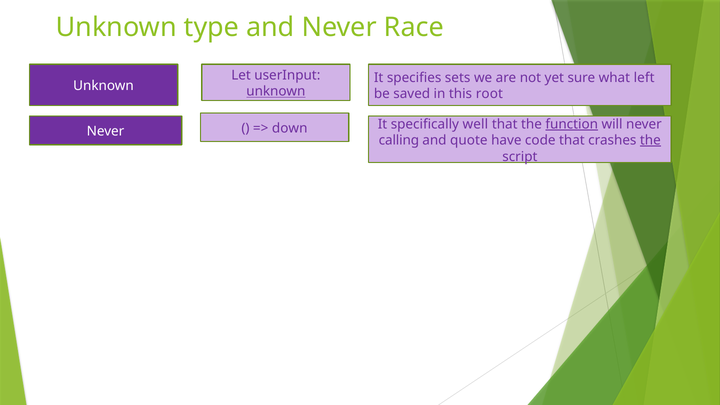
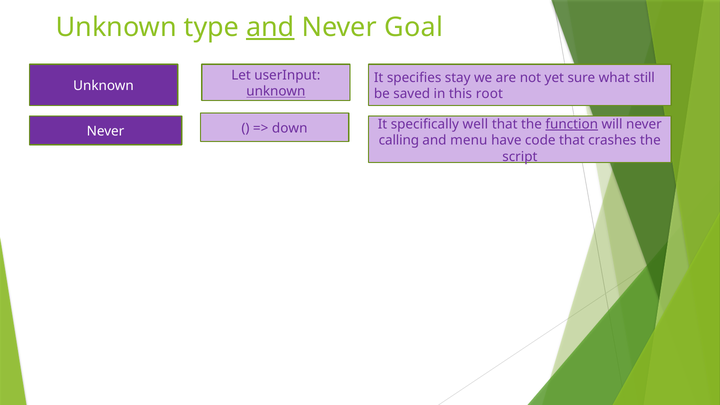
and underline: none -> present (270, 27)
Race: Race -> Goal (414, 27)
sets: sets -> stay (458, 78)
left: left -> still (644, 78)
quote: quote -> menu (469, 140)
the underline: present -> none (650, 140)
